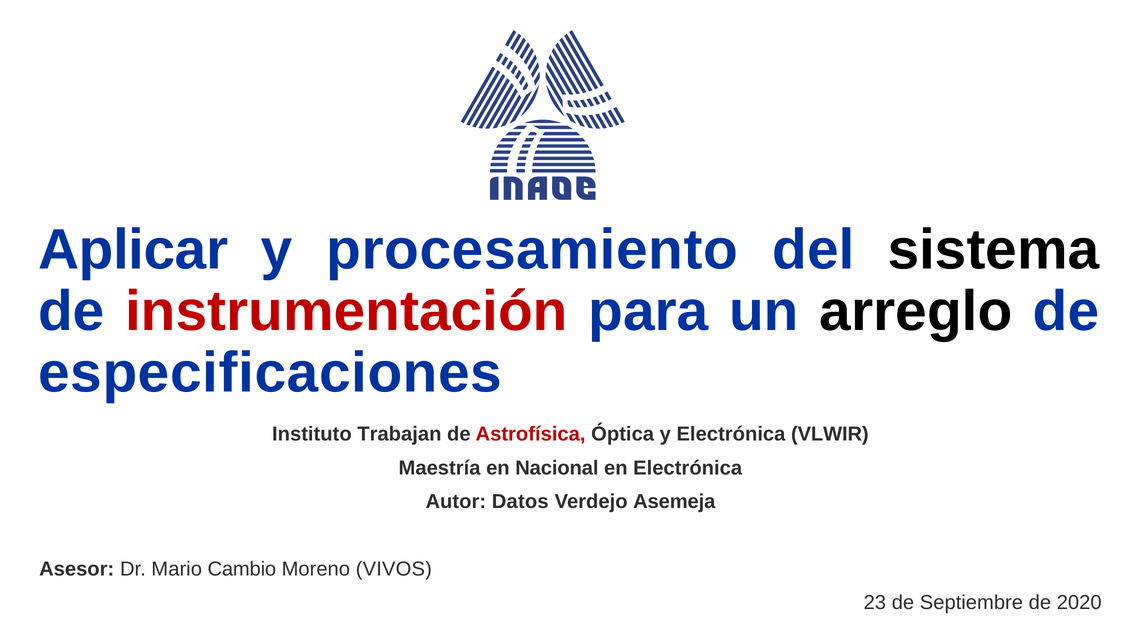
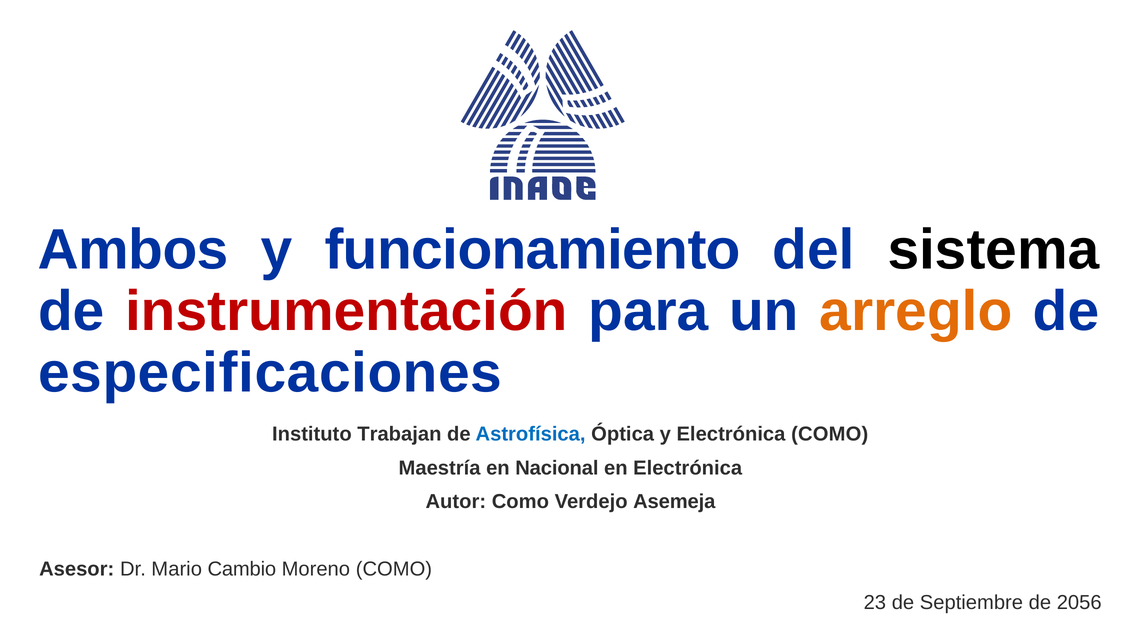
Aplicar: Aplicar -> Ambos (133, 250)
procesamiento: procesamiento -> funcionamiento (533, 250)
arreglo colour: black -> orange (916, 311)
Astrofísica colour: red -> blue (531, 434)
Electrónica VLWIR: VLWIR -> COMO (830, 434)
Autor Datos: Datos -> Como (520, 501)
Moreno VIVOS: VIVOS -> COMO (394, 569)
2020: 2020 -> 2056 (1079, 602)
